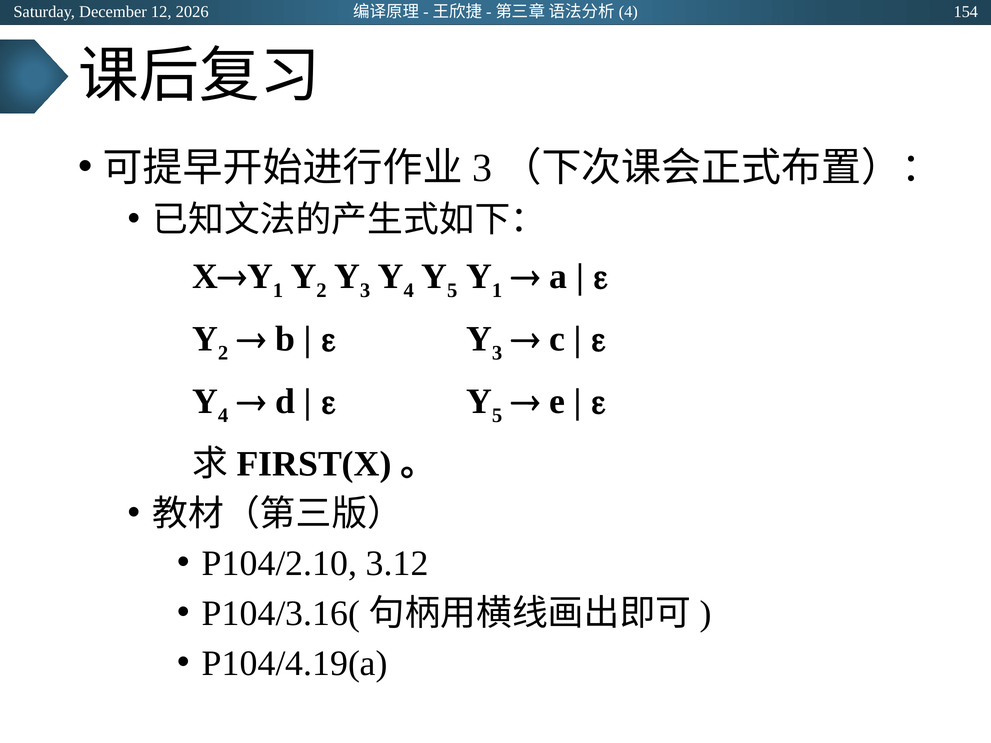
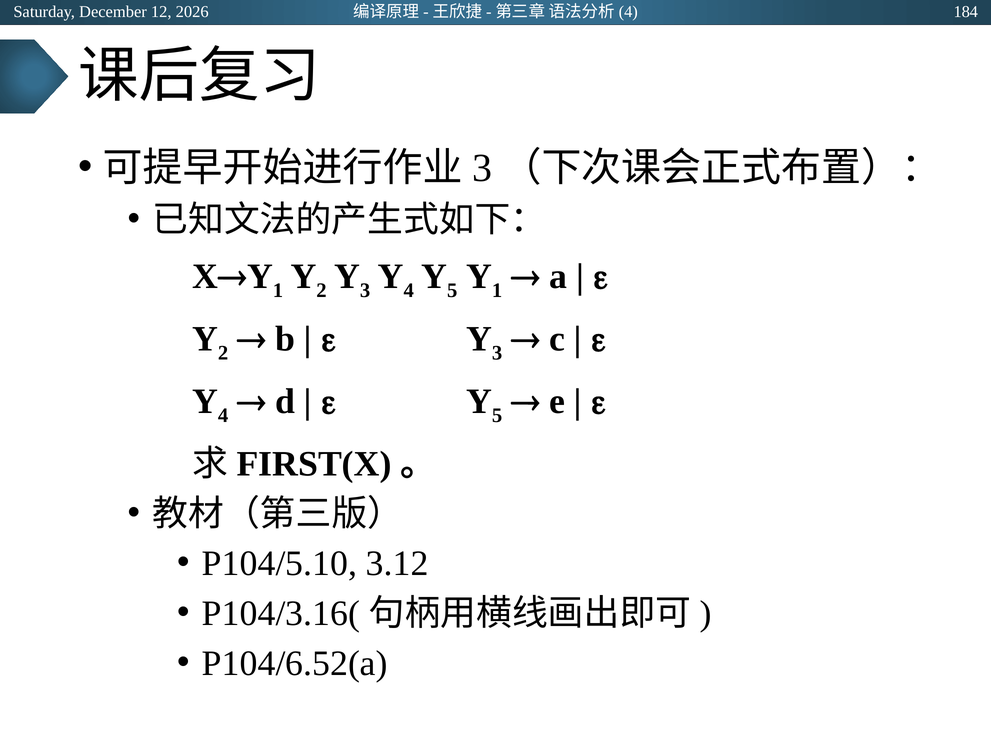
154: 154 -> 184 (966, 12)
P104/2.10: P104/2.10 -> P104/5.10 (279, 564)
P104/4.19(a: P104/4.19(a -> P104/6.52(a (295, 663)
